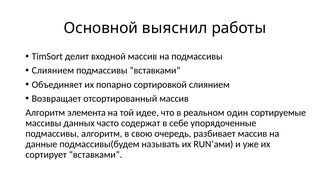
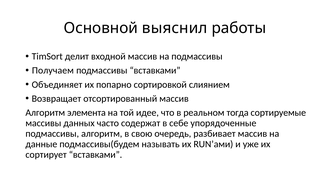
Слиянием: Слиянием -> Получаем (53, 70)
один: один -> тогда (238, 112)
